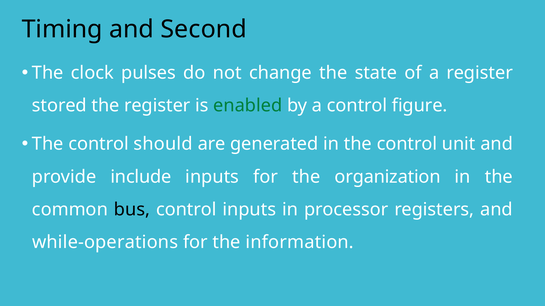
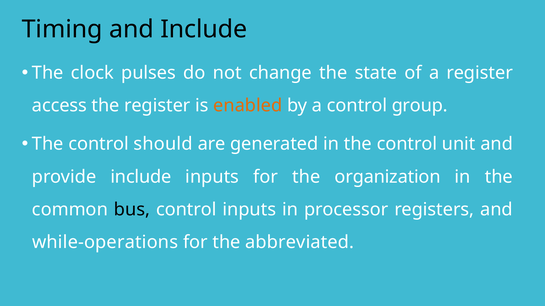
and Second: Second -> Include (204, 29)
stored: stored -> access (59, 106)
enabled colour: green -> orange (248, 106)
figure: figure -> group (420, 106)
information: information -> abbreviated (300, 242)
